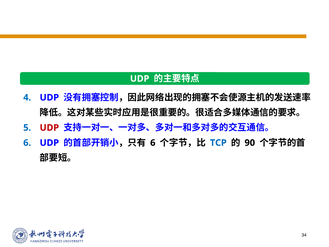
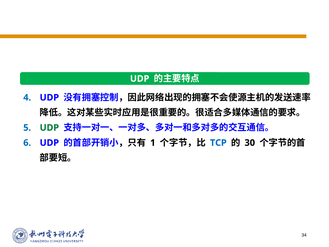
UDP colour: red -> green (49, 128)
6: 6 -> 1 (153, 143)
90: 90 -> 30 (250, 143)
